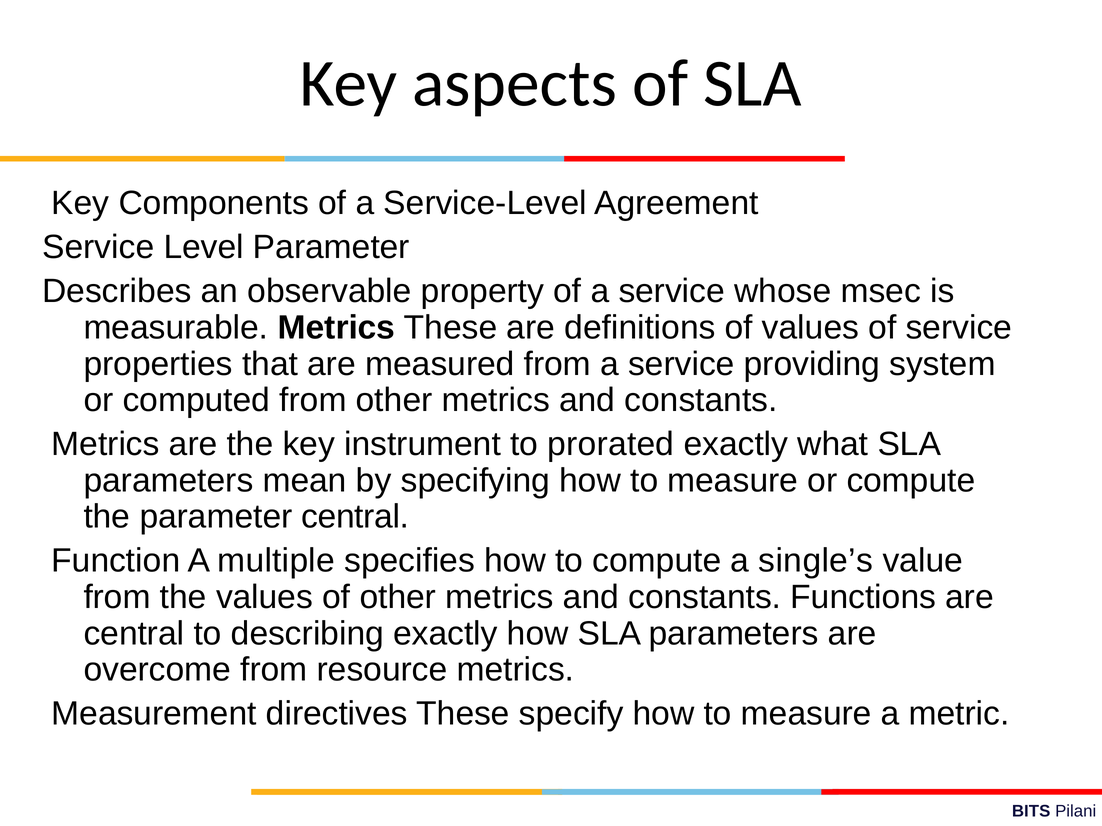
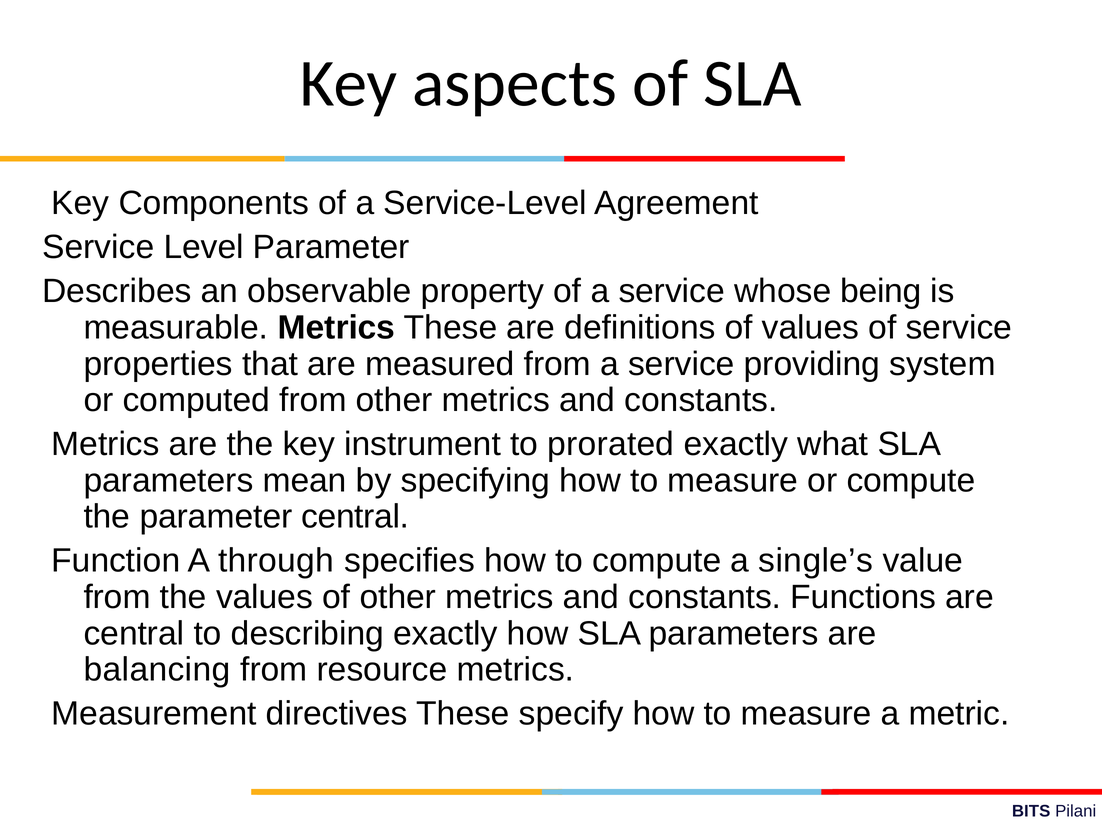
msec: msec -> being (881, 291)
multiple: multiple -> through (276, 561)
overcome: overcome -> balancing (157, 670)
